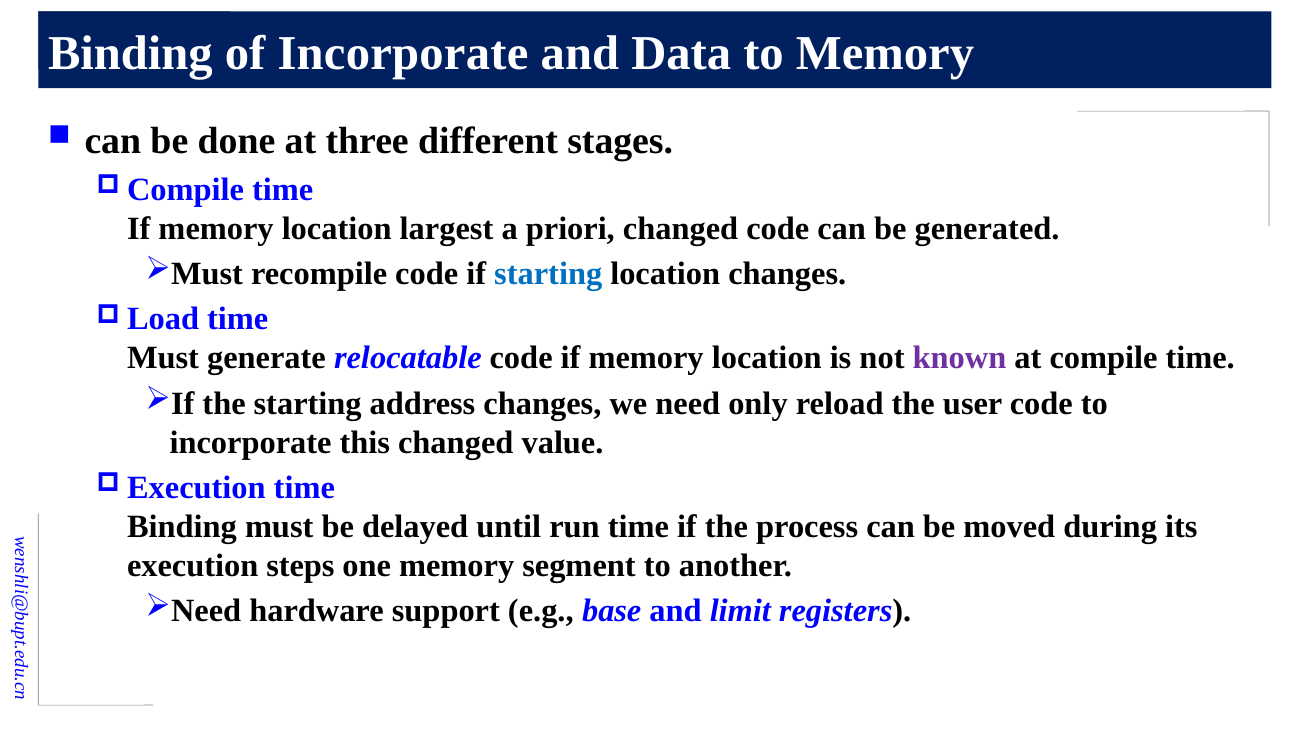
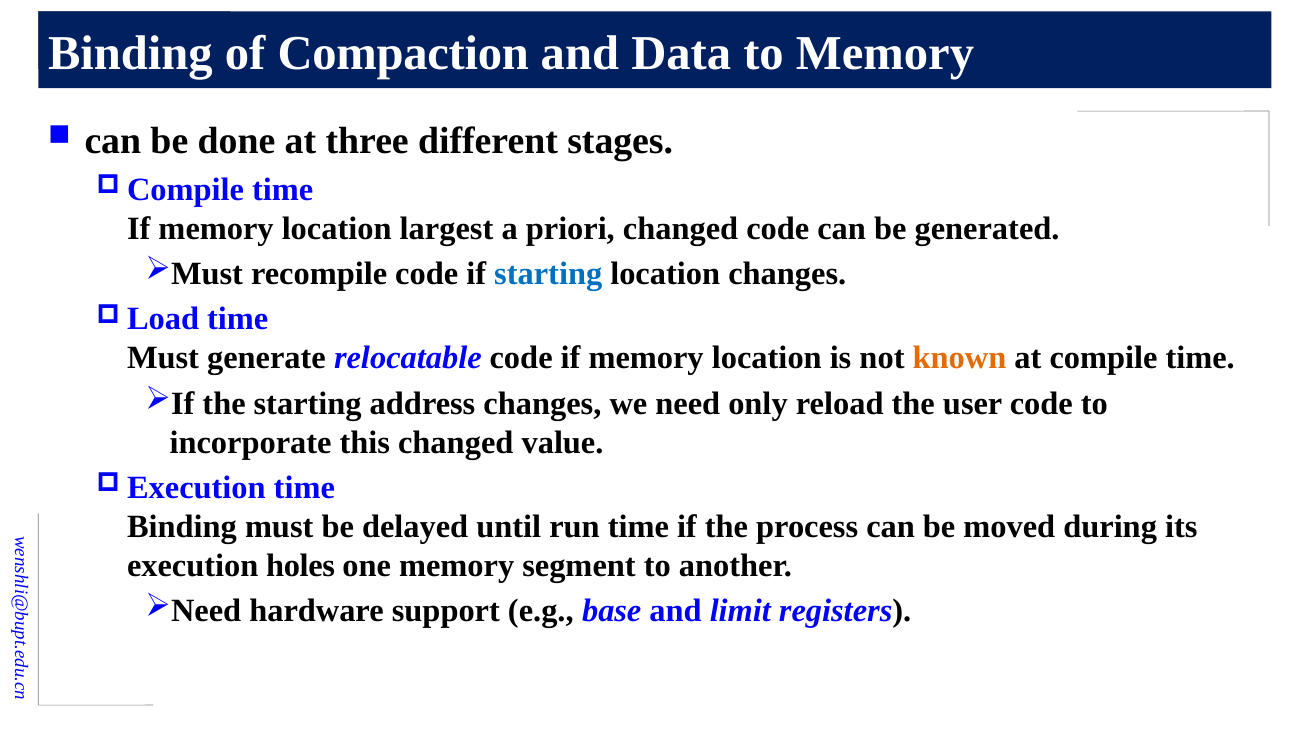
of Incorporate: Incorporate -> Compaction (403, 53)
known colour: purple -> orange (959, 358)
steps: steps -> holes (301, 565)
